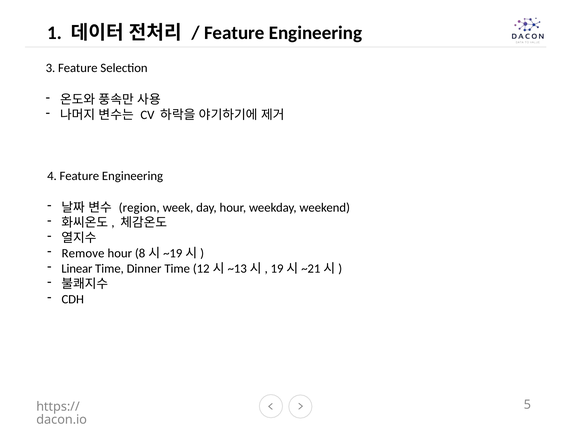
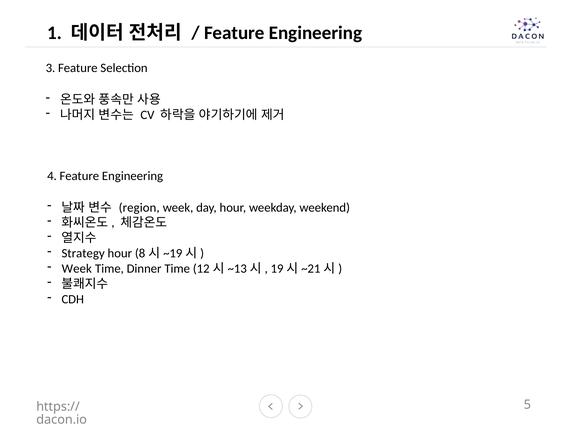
Remove: Remove -> Strategy (83, 253)
Linear: Linear -> Week (77, 268)
